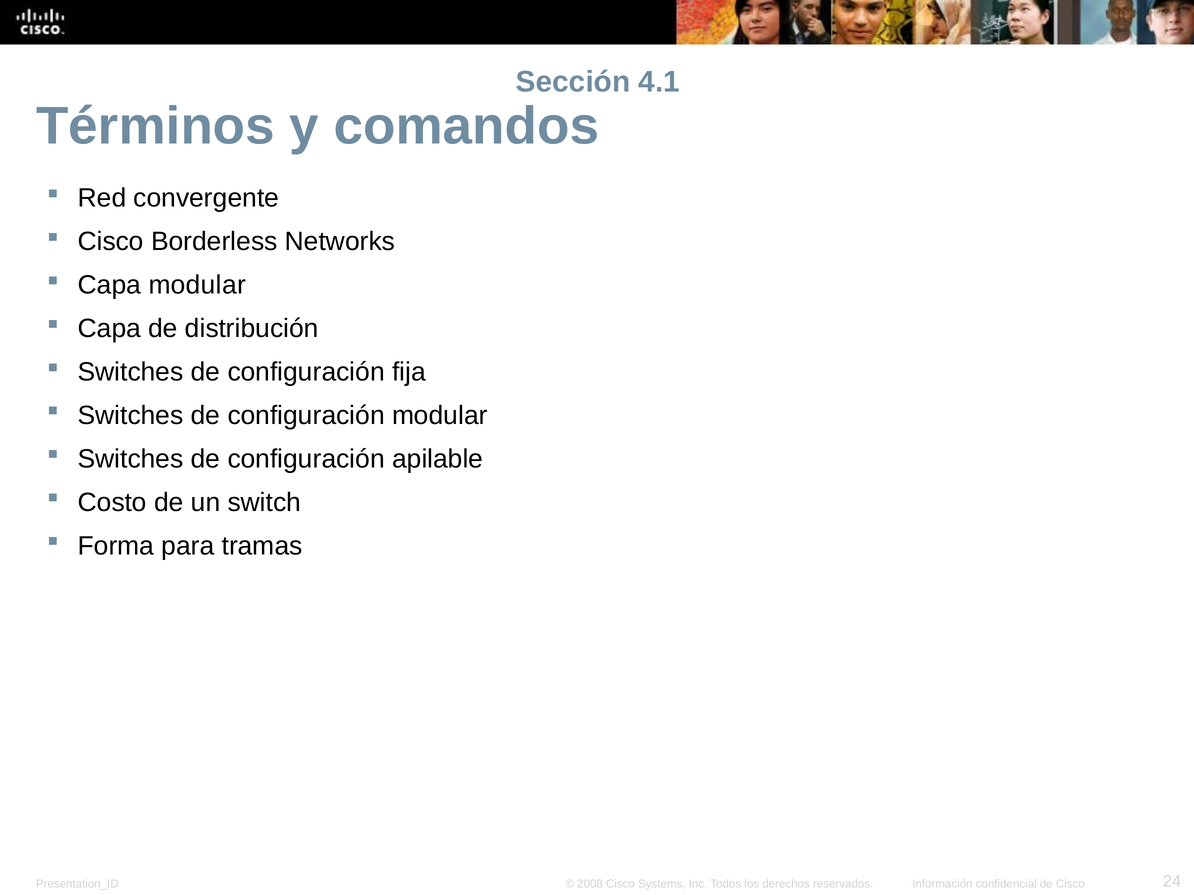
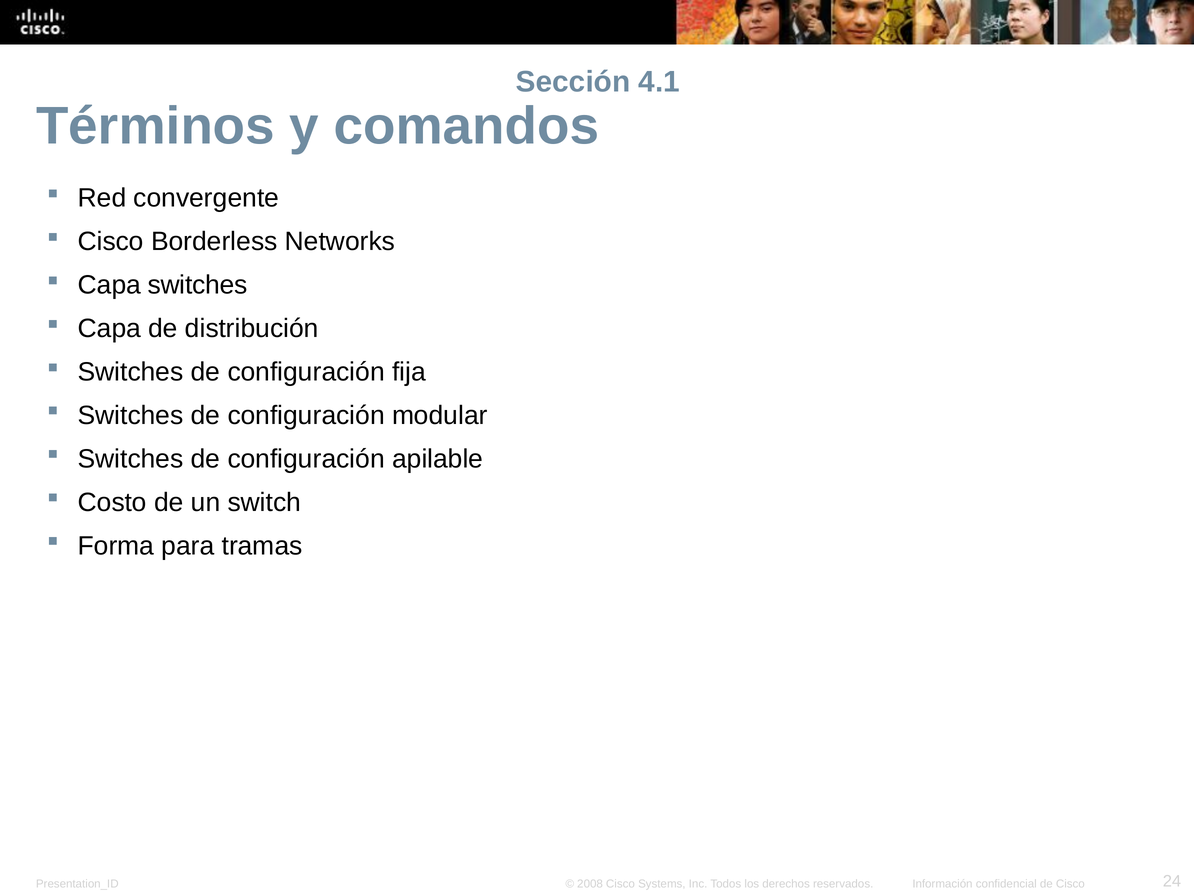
Capa modular: modular -> switches (198, 285)
